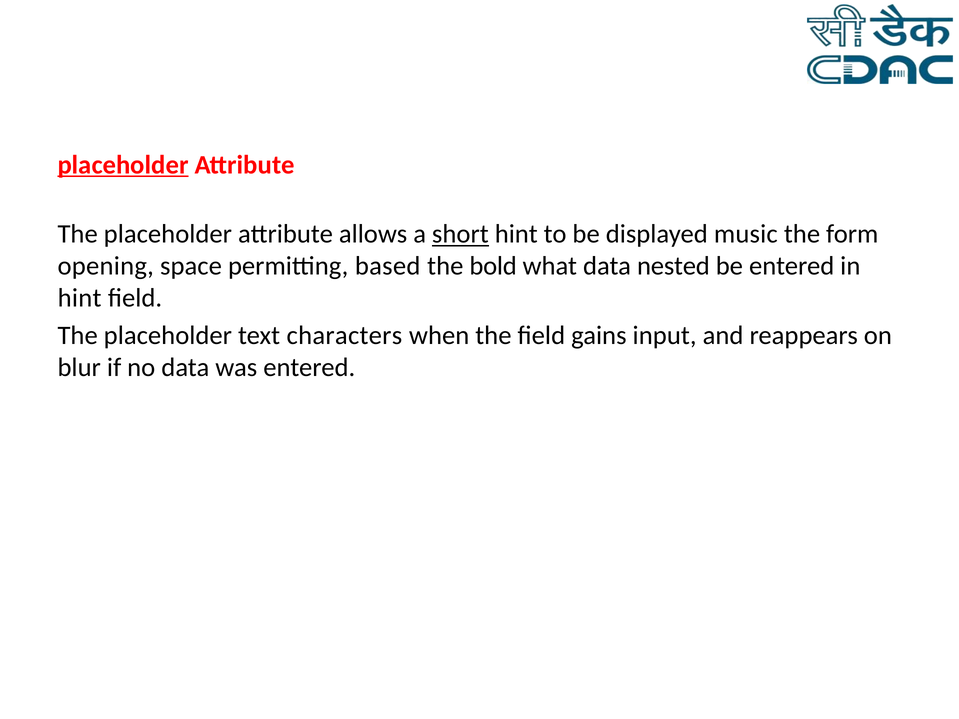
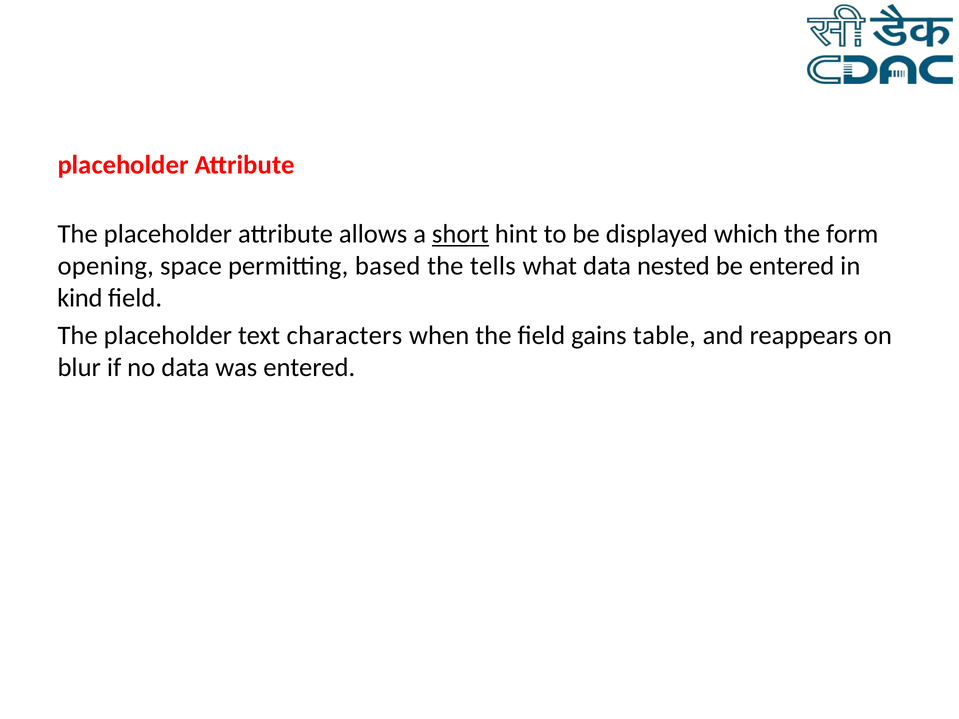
placeholder underline: present -> none (123, 165)
music: music -> which (746, 234)
bold: bold -> tells (493, 266)
hint: hint -> kind (80, 298)
input: input -> table (664, 335)
